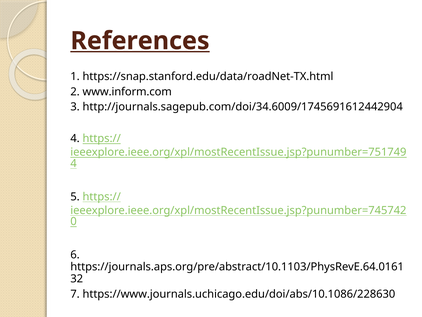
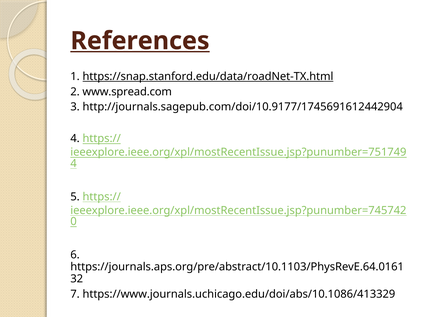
https://snap.stanford.edu/data/roadNet-TX.html underline: none -> present (208, 76)
www.inform.com: www.inform.com -> www.spread.com (127, 92)
http://journals.sagepub.com/doi/34.6009/1745691612442904: http://journals.sagepub.com/doi/34.6009/1745691612442904 -> http://journals.sagepub.com/doi/10.9177/1745691612442904 (243, 107)
https://www.journals.uchicago.edu/doi/abs/10.1086/228630: https://www.journals.uchicago.edu/doi/abs/10.1086/228630 -> https://www.journals.uchicago.edu/doi/abs/10.1086/413329 (239, 294)
